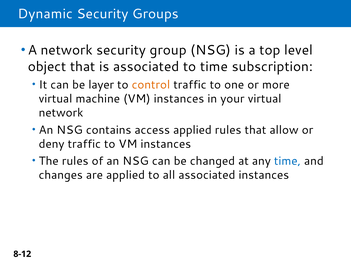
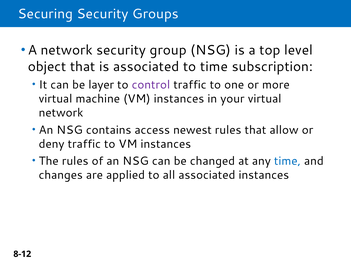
Dynamic: Dynamic -> Securing (45, 14)
control colour: orange -> purple (151, 84)
access applied: applied -> newest (192, 130)
